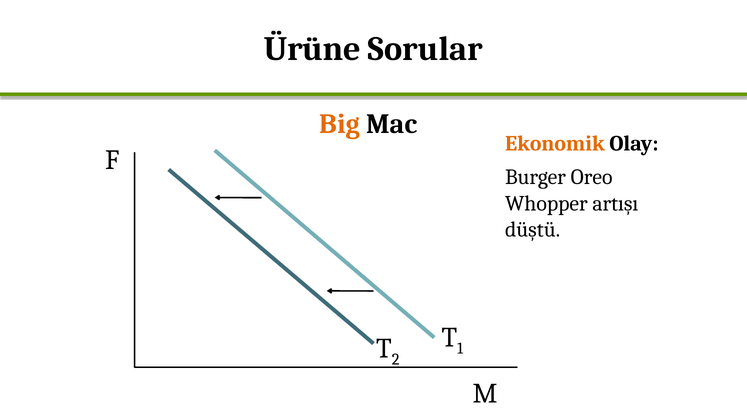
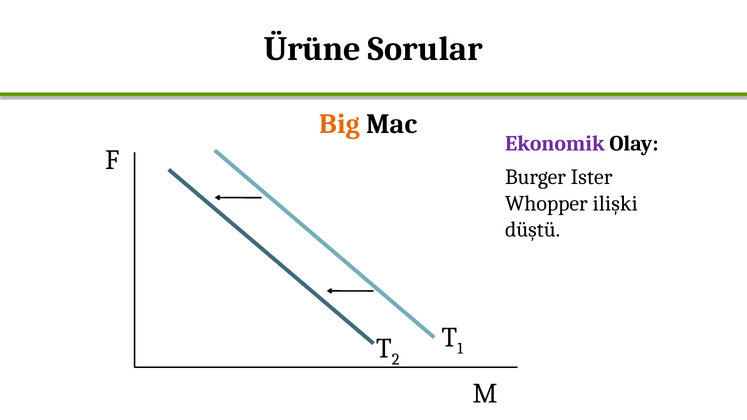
Ekonomik colour: orange -> purple (555, 143)
Oreo: Oreo -> Ister (592, 177)
artışı: artışı -> ilişki (615, 203)
